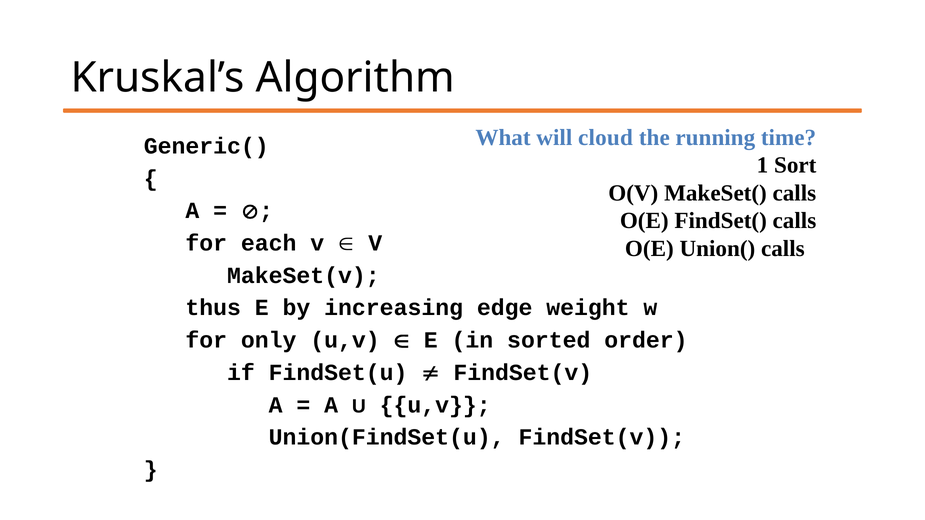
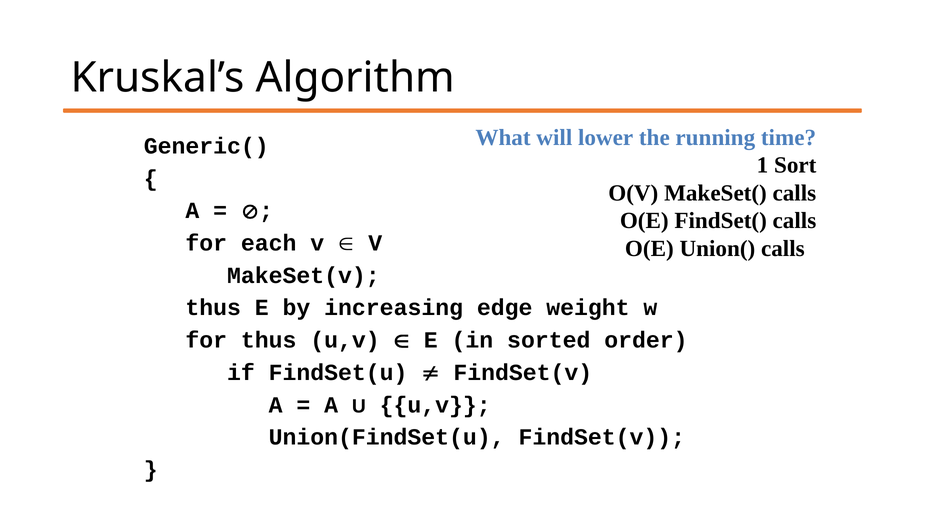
cloud: cloud -> lower (606, 138)
for only: only -> thus (269, 340)
